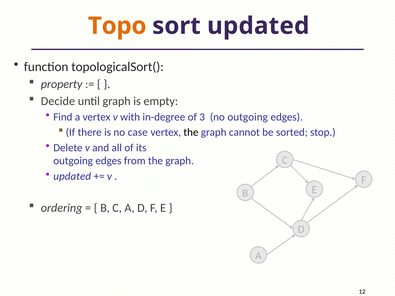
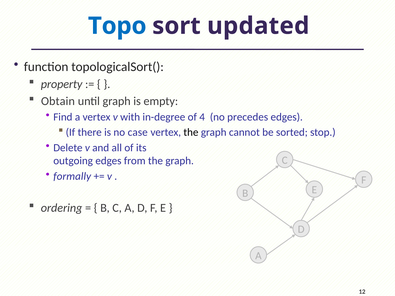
Topo colour: orange -> blue (117, 26)
Decide: Decide -> Obtain (58, 101)
3: 3 -> 4 (202, 117)
no outgoing: outgoing -> precedes (248, 117)
updated: updated -> formally (72, 176)
